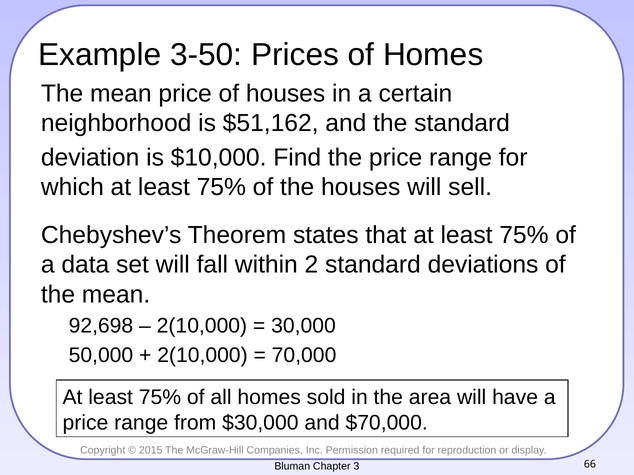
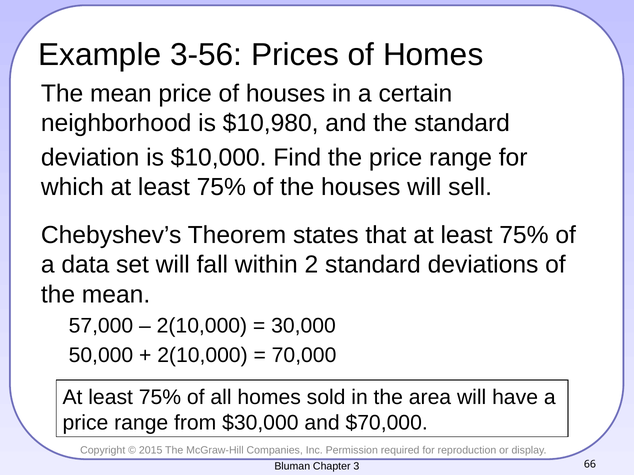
3-50: 3-50 -> 3-56 (206, 55)
$51,162: $51,162 -> $10,980 (271, 123)
92,698: 92,698 -> 57,000 (101, 326)
